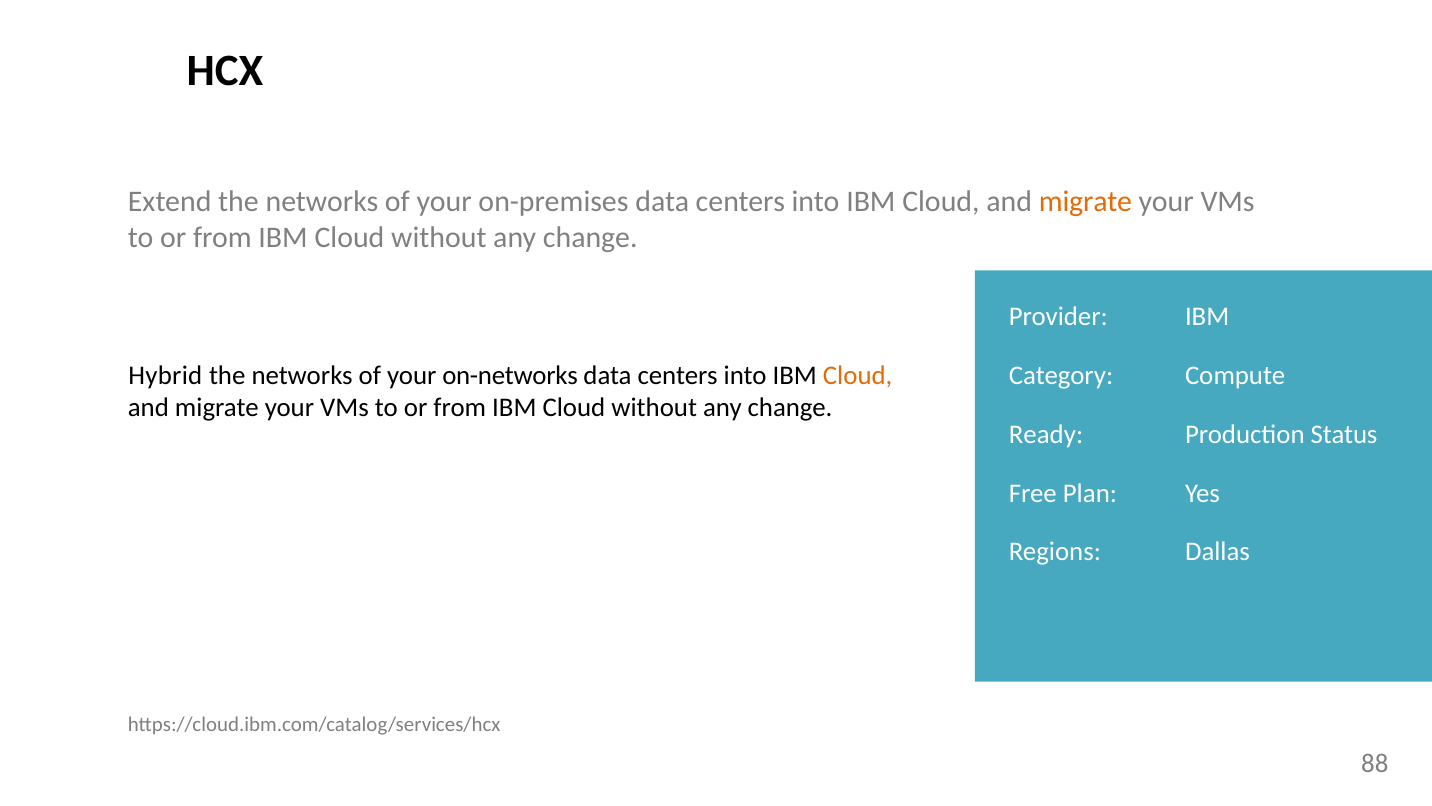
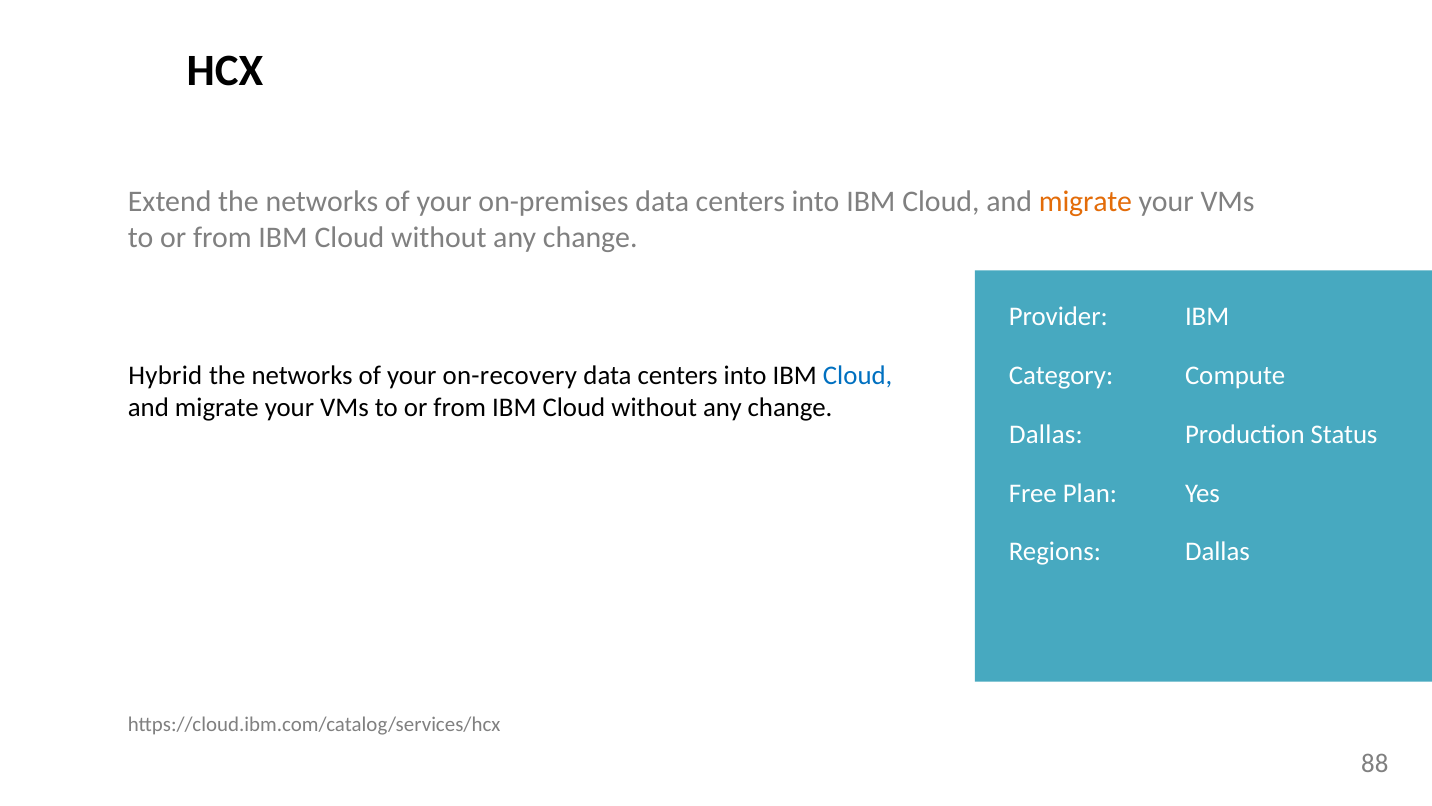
on-networks: on-networks -> on-recovery (510, 376)
Cloud colour: orange -> blue (858, 376)
Ready: Ready -> Dallas (1046, 434)
